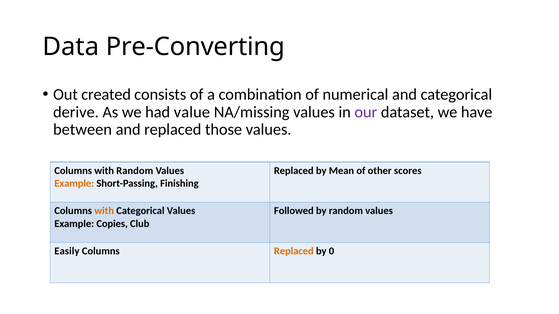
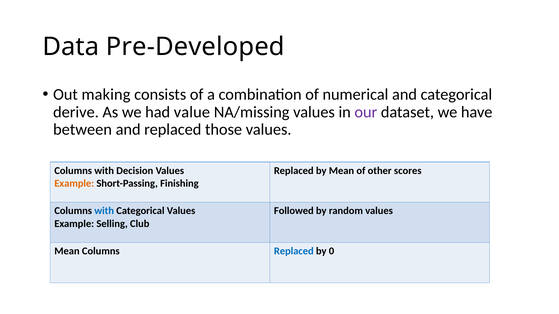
Pre-Converting: Pre-Converting -> Pre-Developed (195, 47)
created: created -> making (106, 95)
with Random: Random -> Decision (135, 171)
with colour: orange -> blue (104, 211)
Copies: Copies -> Selling (112, 224)
Easily: Easily -> Mean (67, 251)
Replaced colour: orange -> blue (294, 251)
